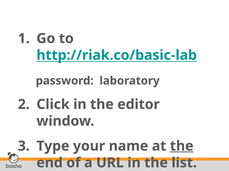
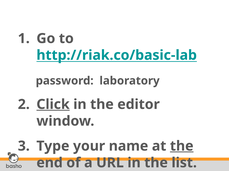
Click underline: none -> present (53, 105)
